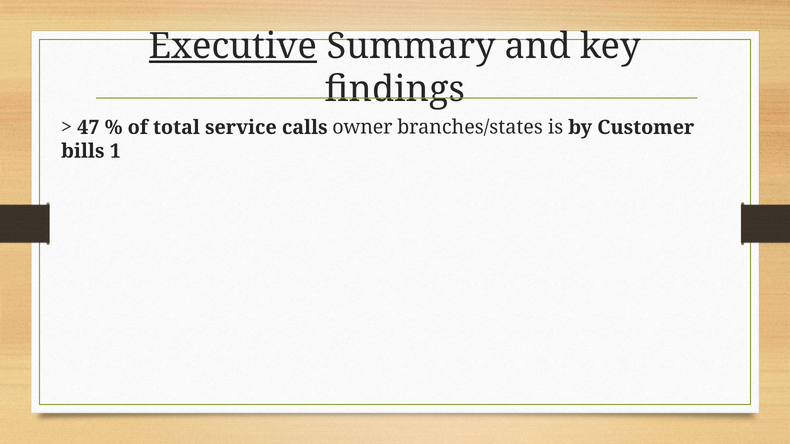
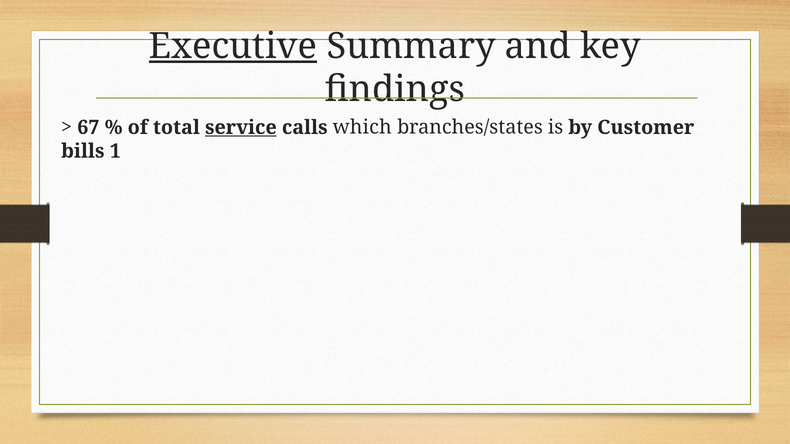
47: 47 -> 67 (88, 128)
service underline: none -> present (241, 128)
owner: owner -> which (362, 128)
